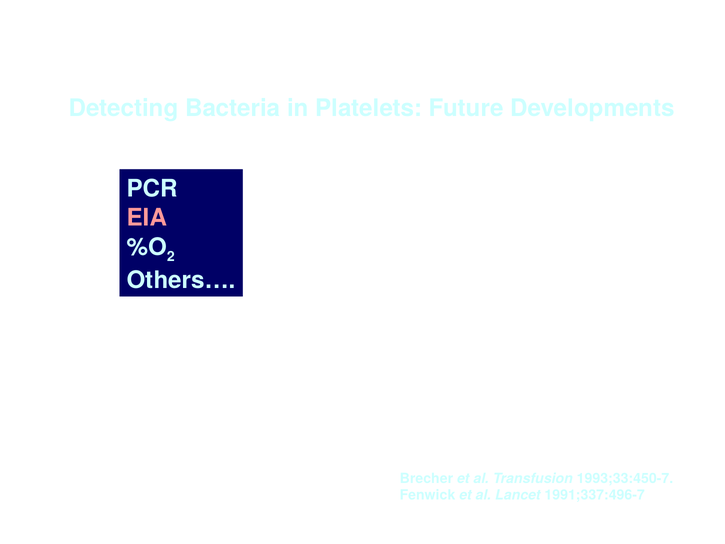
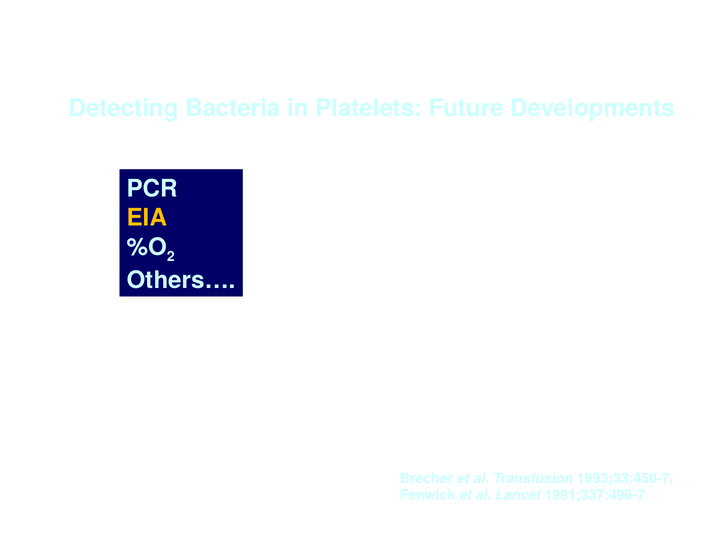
EIA colour: pink -> yellow (147, 218)
